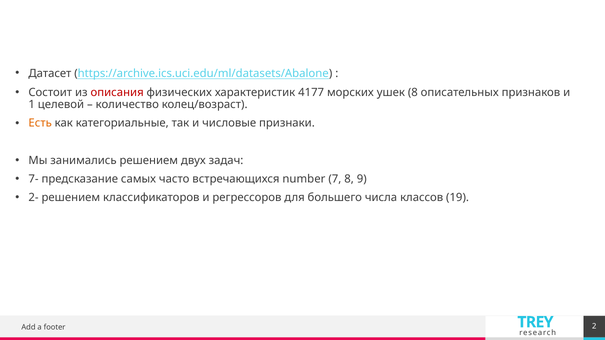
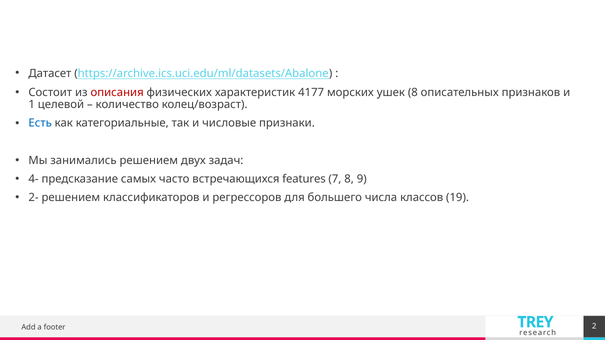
Есть colour: orange -> blue (40, 123)
7-: 7- -> 4- (34, 179)
number: number -> features (304, 179)
